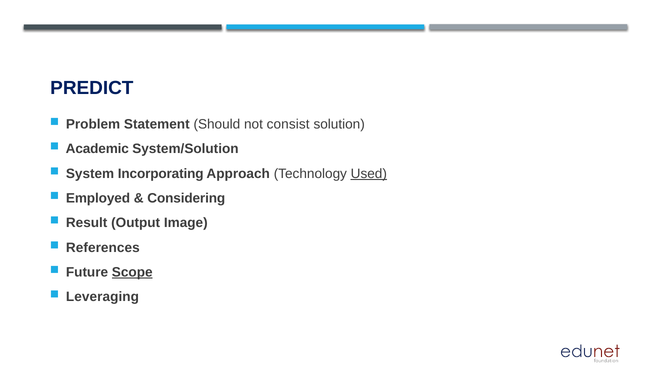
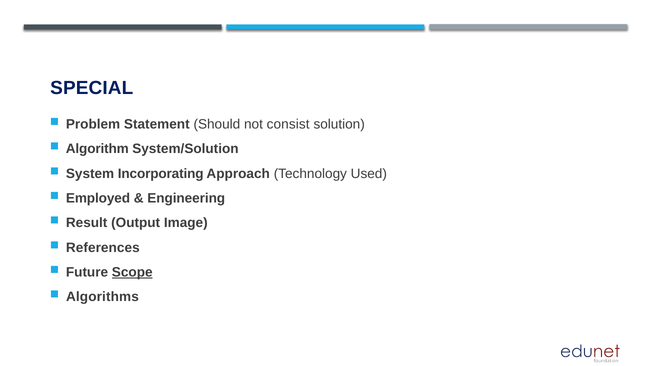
PREDICT: PREDICT -> SPECIAL (92, 88)
Academic: Academic -> Algorithm (97, 149)
Used underline: present -> none (369, 174)
Considering: Considering -> Engineering (186, 198)
Leveraging: Leveraging -> Algorithms (102, 297)
